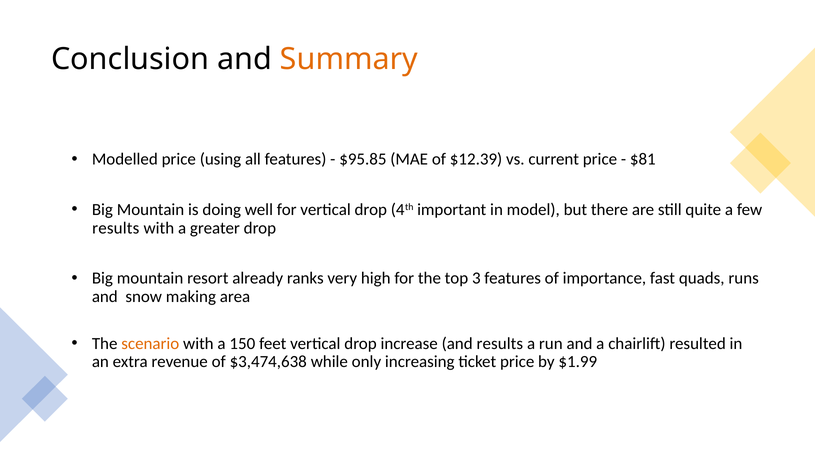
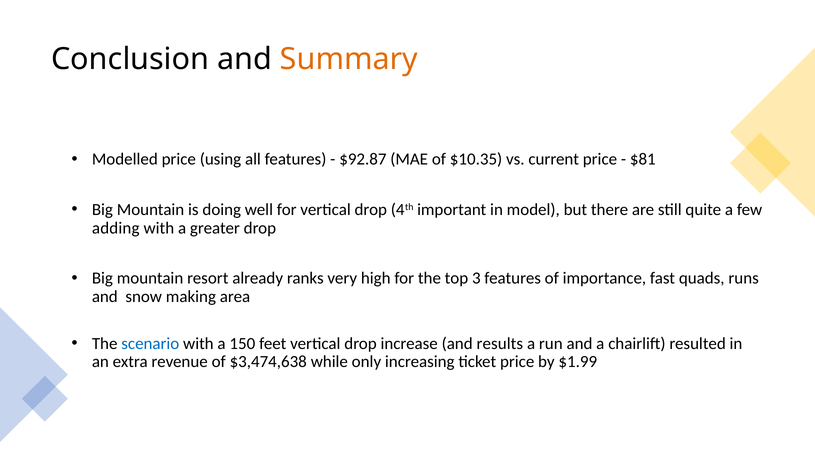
$95.85: $95.85 -> $92.87 (363, 160)
$12.39: $12.39 -> $10.35 (476, 160)
results: results -> adding (116, 228)
scenario colour: orange -> blue (150, 344)
